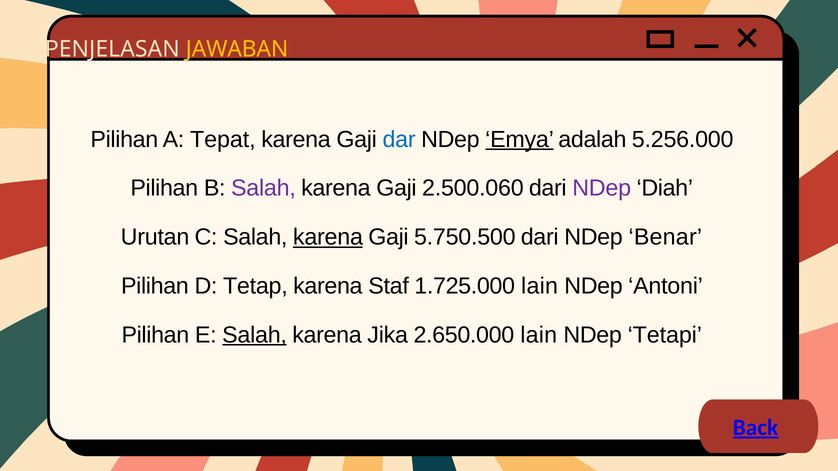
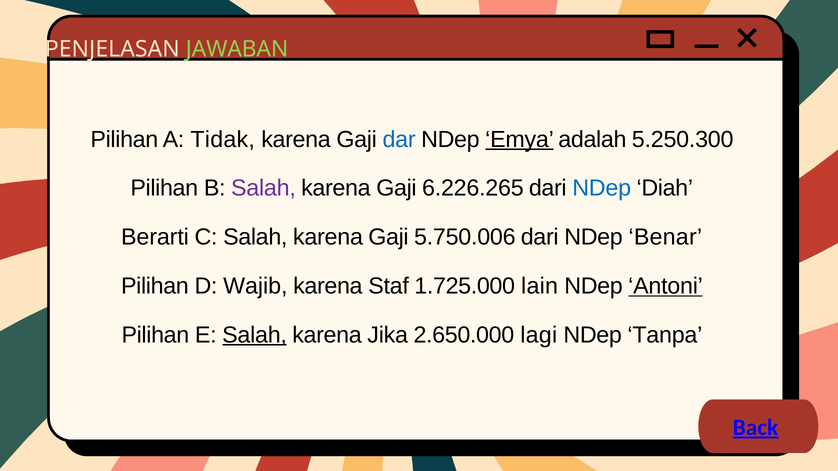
JAWABAN colour: yellow -> light green (237, 49)
Tepat: Tepat -> Tidak (223, 140)
5.256.000: 5.256.000 -> 5.250.300 (683, 140)
2.500.060: 2.500.060 -> 6.226.265 (473, 188)
NDep colour: purple -> blue (602, 188)
Urutan: Urutan -> Berarti (155, 237)
karena underline: present -> none (328, 237)
5.750.500: 5.750.500 -> 5.750.006 (465, 237)
Tetap: Tetap -> Wajib (255, 286)
Antoni underline: none -> present (666, 286)
2.650.000 lain: lain -> lagi (539, 335)
Tetapi: Tetapi -> Tanpa (665, 335)
